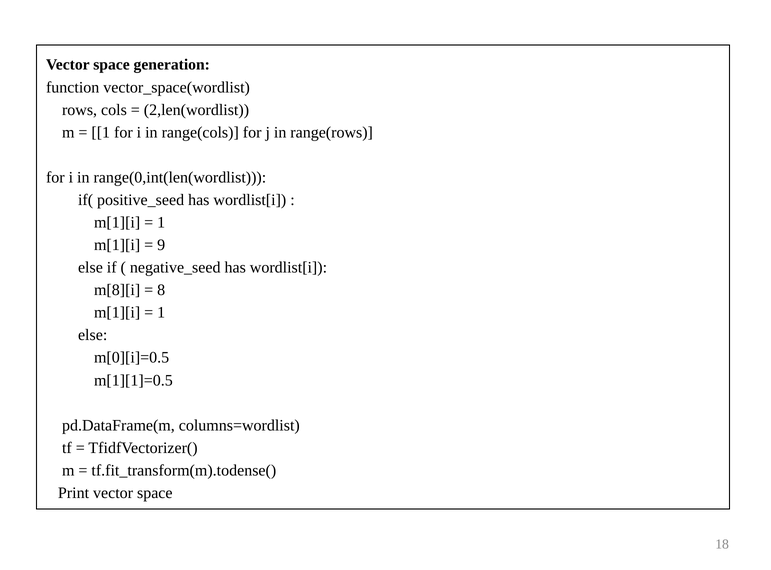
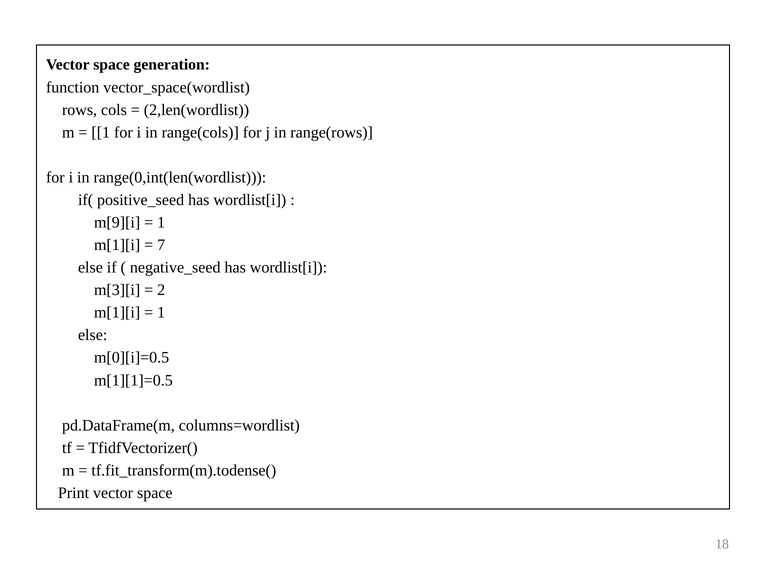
m[1][i: m[1][i -> m[9][i (117, 223)
9: 9 -> 7 (161, 245)
m[8][i: m[8][i -> m[3][i (117, 290)
8: 8 -> 2 (161, 290)
